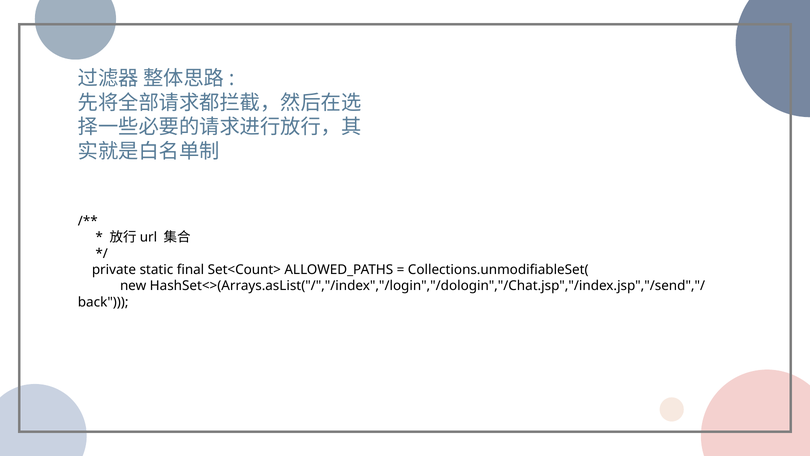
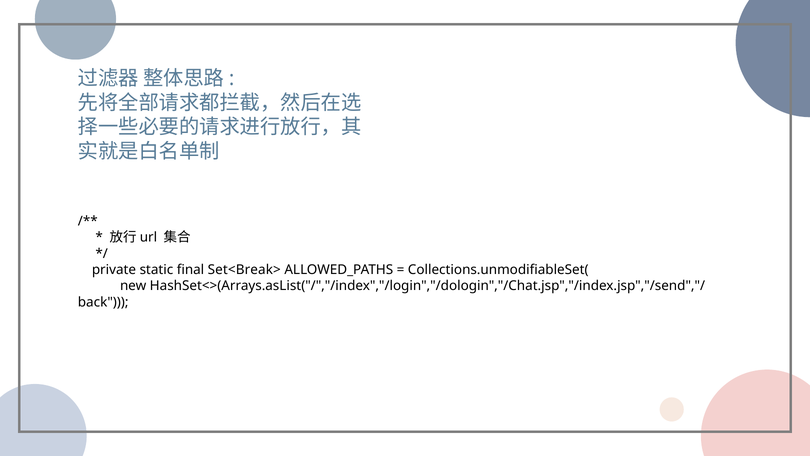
Set<Count>: Set<Count> -> Set<Break> (244, 270)
